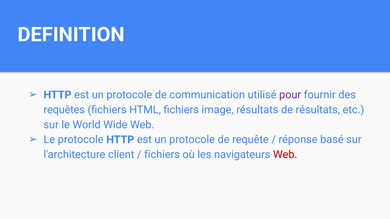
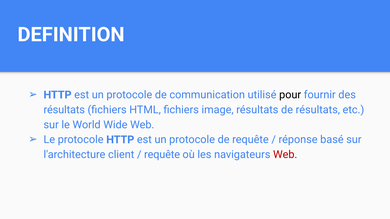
pour colour: purple -> black (290, 95)
requêtes: requêtes -> résultats (64, 110)
fichiers: fichiers -> requête (162, 155)
